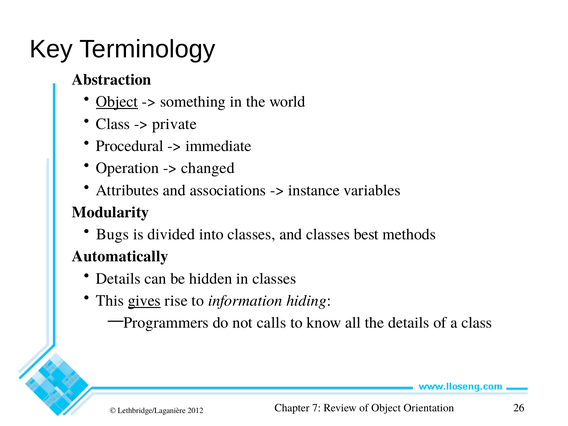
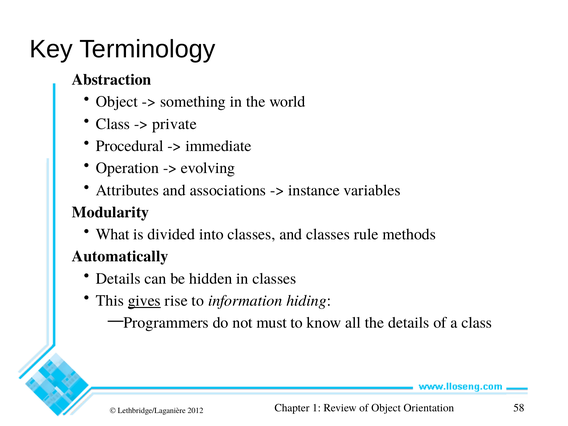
Object underline: present -> none (117, 102)
changed: changed -> evolving (208, 168)
Bugs: Bugs -> What (113, 234)
best: best -> rule (366, 234)
calls: calls -> must (272, 323)
7: 7 -> 1 (317, 408)
26: 26 -> 58 (519, 408)
